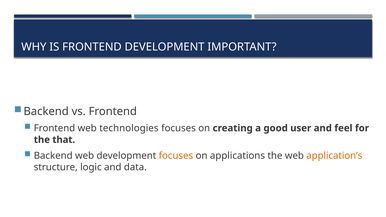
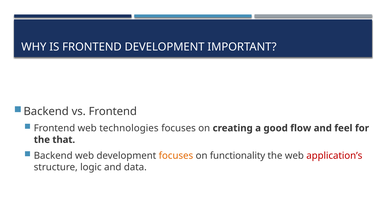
user: user -> flow (301, 128)
applications: applications -> functionality (238, 156)
application’s colour: orange -> red (334, 156)
